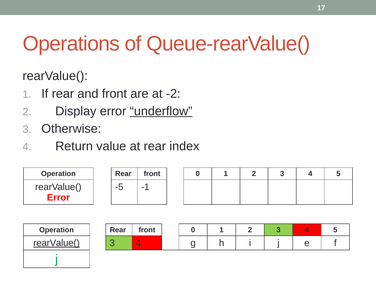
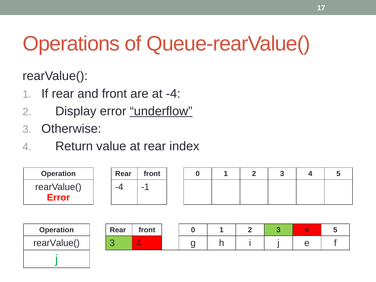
at -2: -2 -> -4 (173, 94)
-5: -5 -> -4 (119, 187)
rearValue( underline: present -> none (57, 243)
